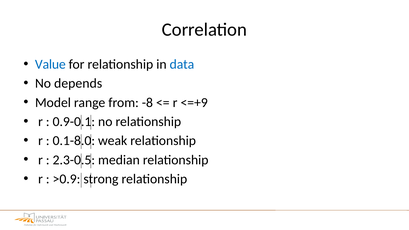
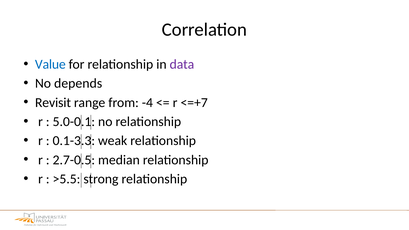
data colour: blue -> purple (182, 64)
Model: Model -> Revisit (53, 103)
-8: -8 -> -4 (147, 103)
<=+9: <=+9 -> <=+7 (194, 103)
0.9-0.1: 0.9-0.1 -> 5.0-0.1 (74, 122)
0.1-8.0: 0.1-8.0 -> 0.1-3.3 (74, 141)
2.3-0.5: 2.3-0.5 -> 2.7-0.5 (74, 160)
>0.9: >0.9 -> >5.5 (66, 179)
